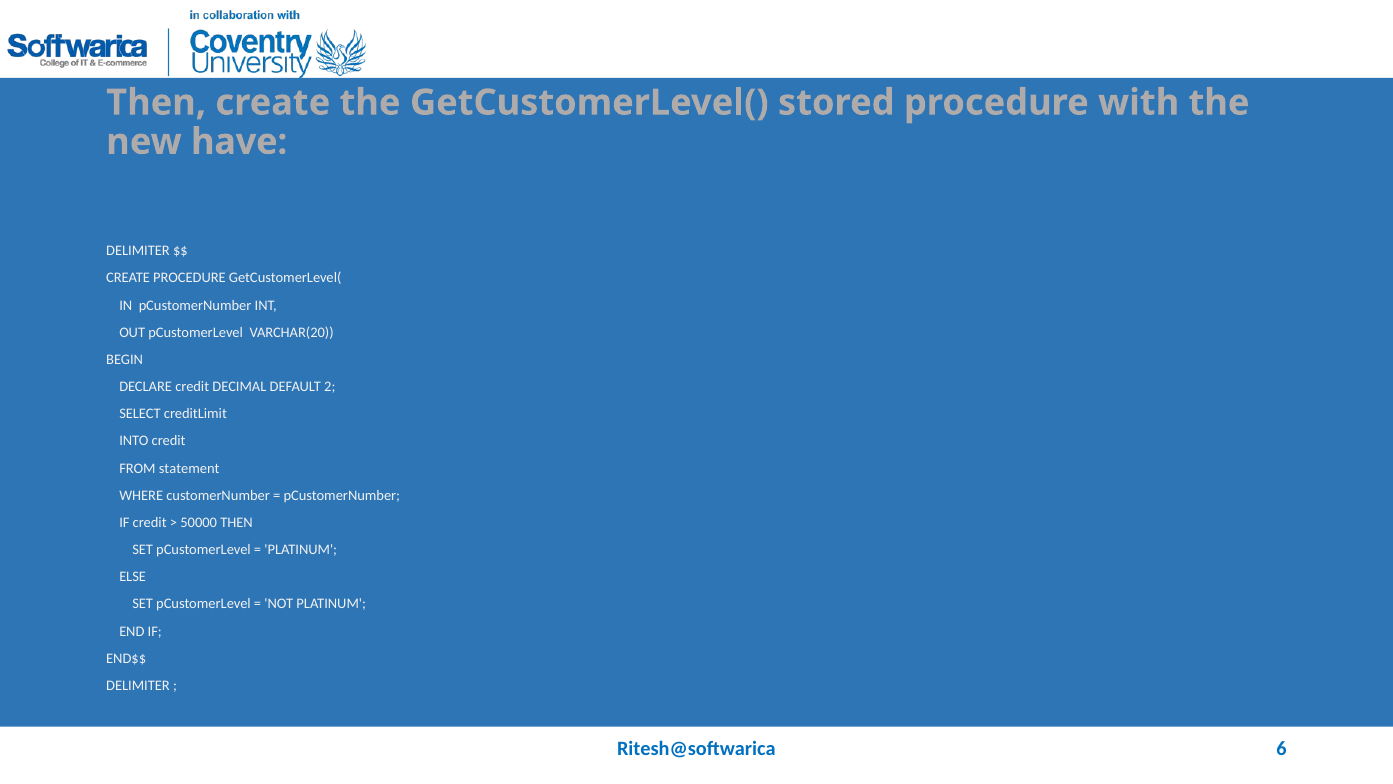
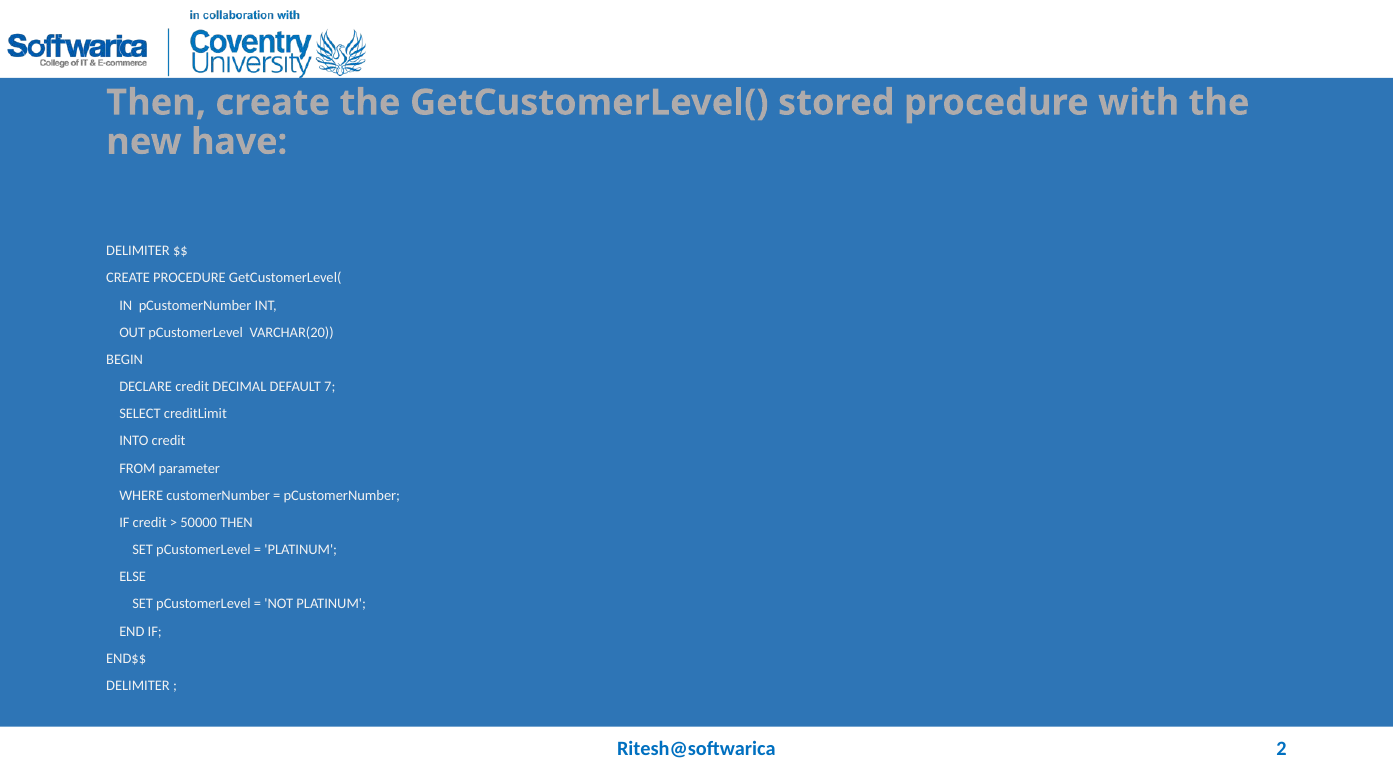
2: 2 -> 7 (330, 387)
statement: statement -> parameter (189, 468)
6: 6 -> 2 (1282, 748)
